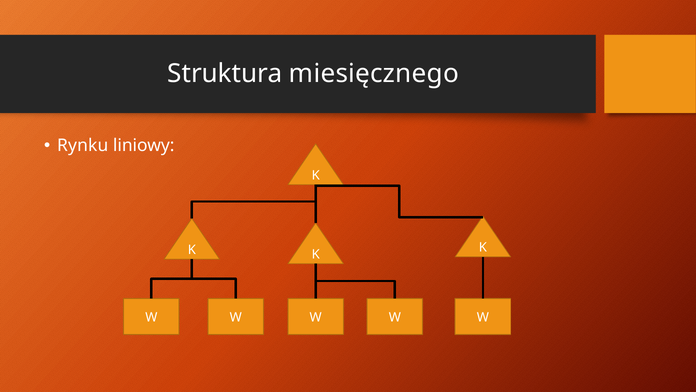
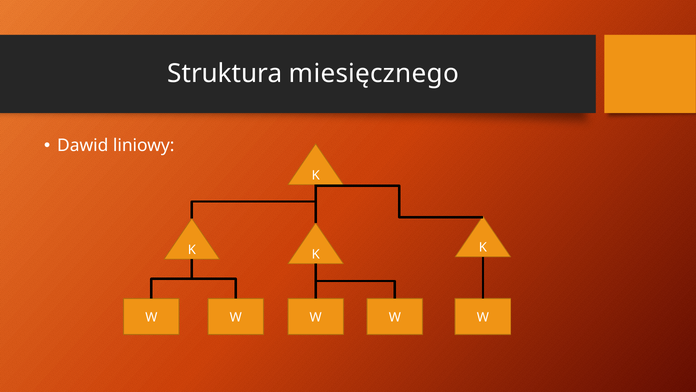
Rynku: Rynku -> Dawid (83, 145)
